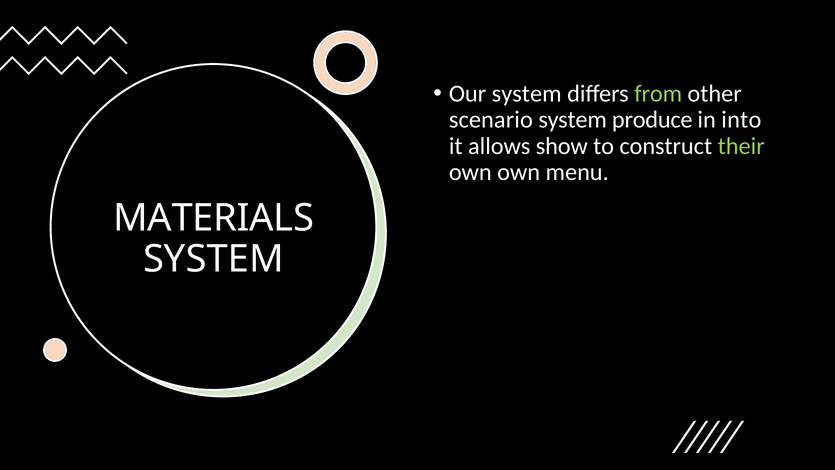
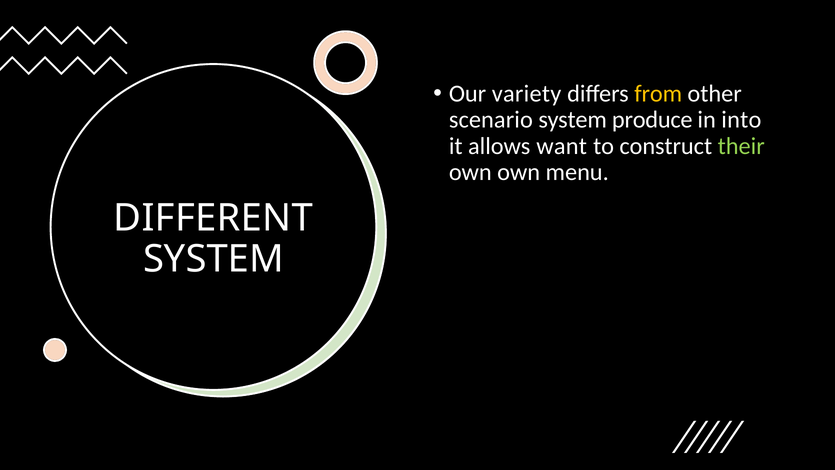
Our system: system -> variety (527, 94)
from colour: light green -> yellow (658, 94)
show: show -> want (562, 146)
MATERIALS: MATERIALS -> DIFFERENT (213, 218)
